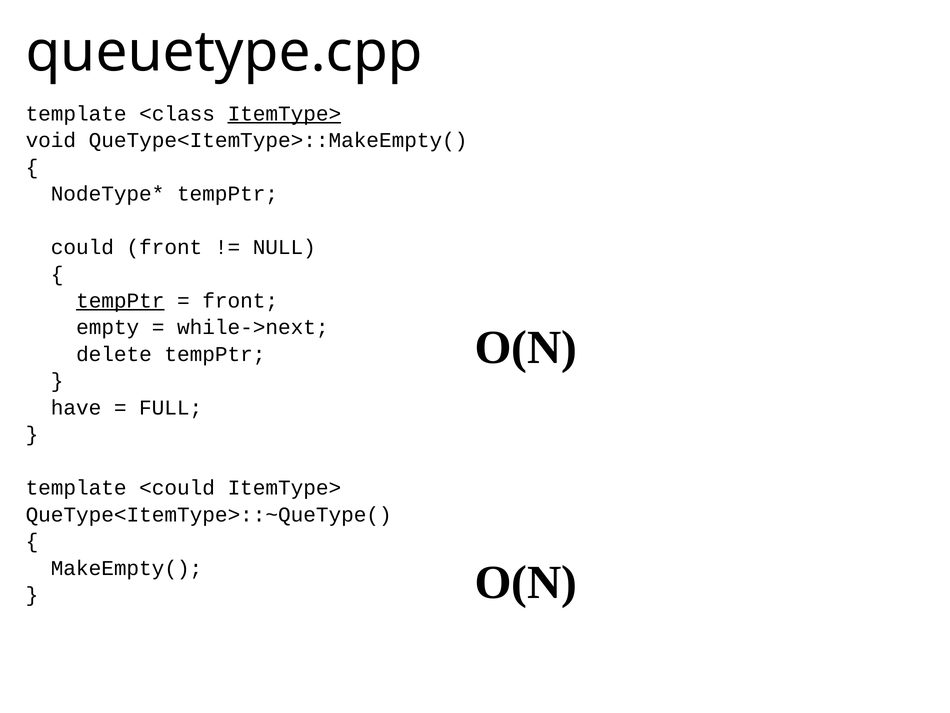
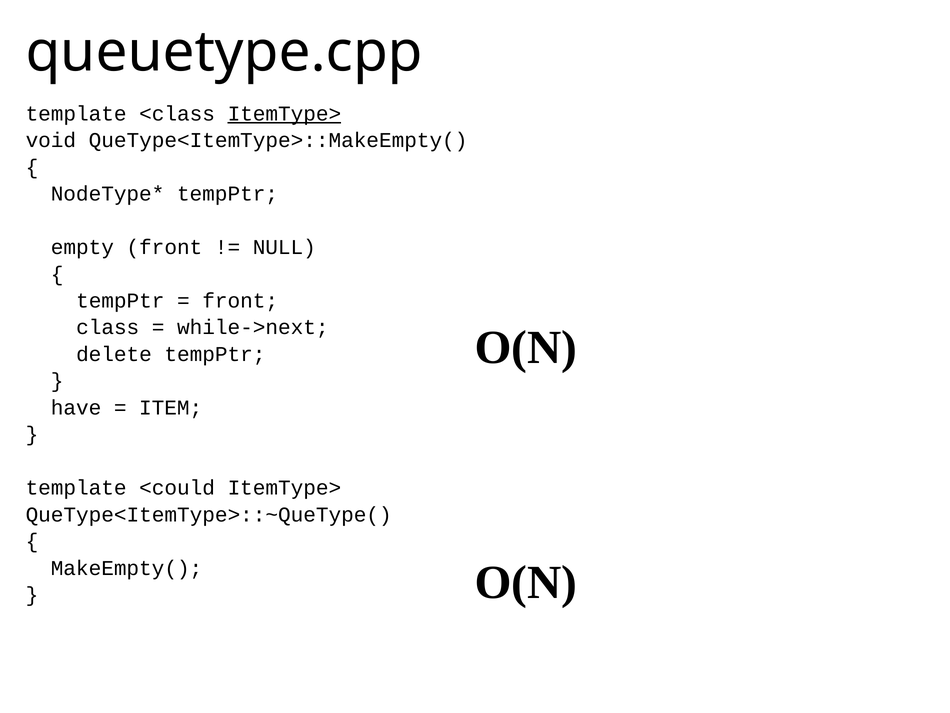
could: could -> empty (82, 247)
tempPtr underline: present -> none (120, 301)
empty: empty -> class (108, 327)
FULL: FULL -> ITEM (171, 407)
